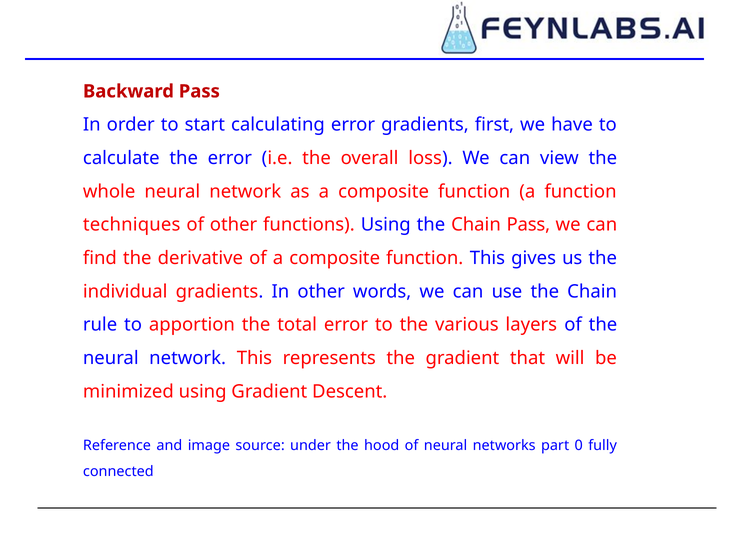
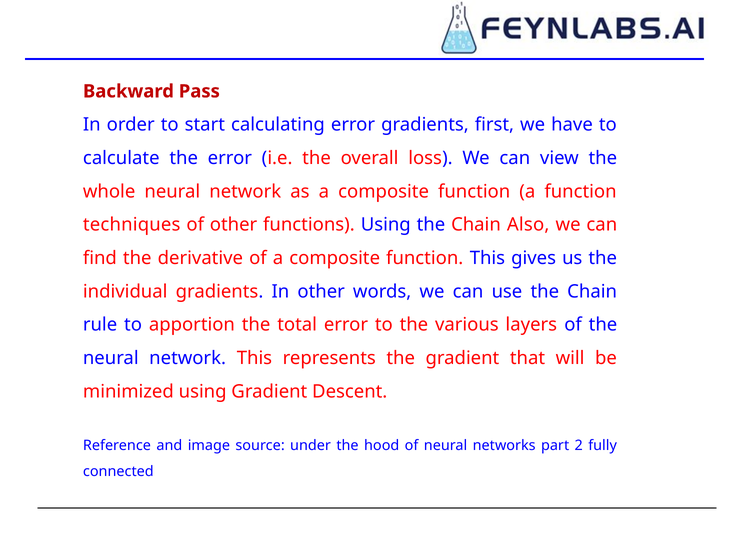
Chain Pass: Pass -> Also (528, 225)
0: 0 -> 2 (579, 445)
